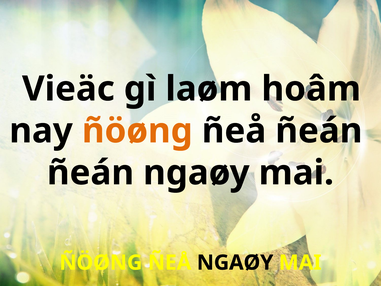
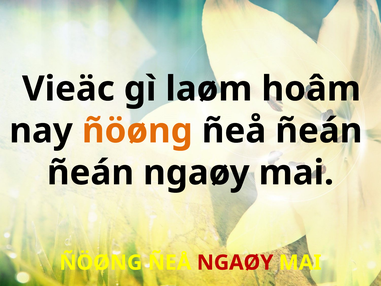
NGAØY colour: black -> red (235, 262)
